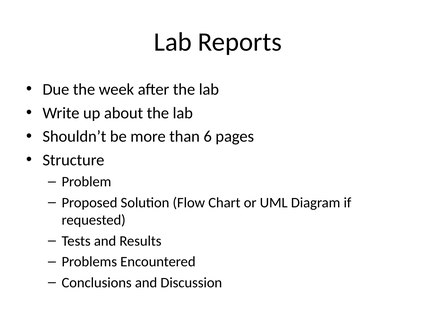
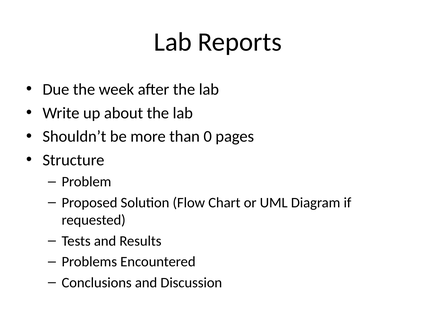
6: 6 -> 0 (208, 136)
